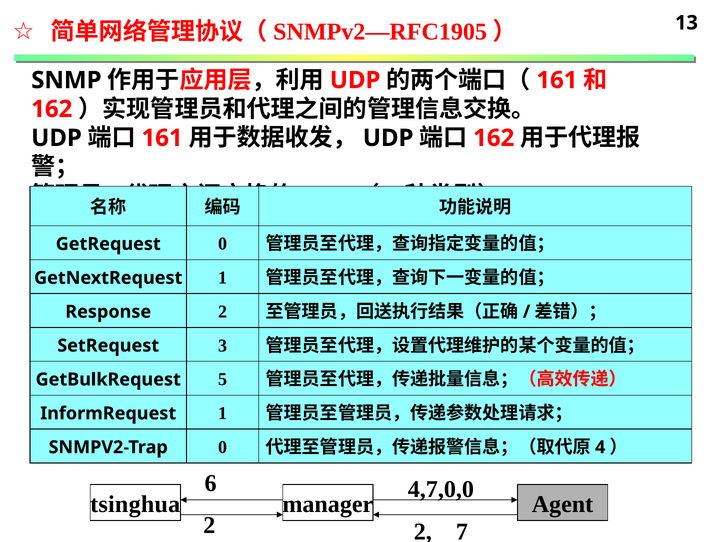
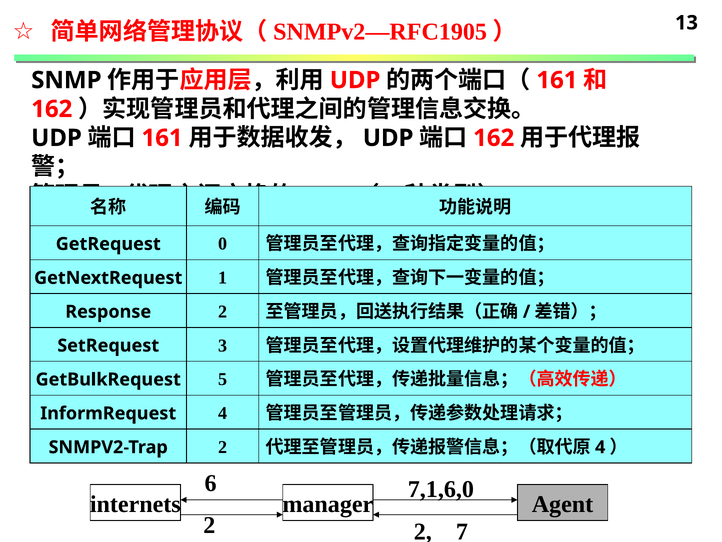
InformRequest 1: 1 -> 4 (223, 413)
SNMPV2-Trap 0: 0 -> 2 (223, 447)
4,7,0,0: 4,7,0,0 -> 7,1,6,0 (441, 489)
tsinghua: tsinghua -> internets (135, 504)
